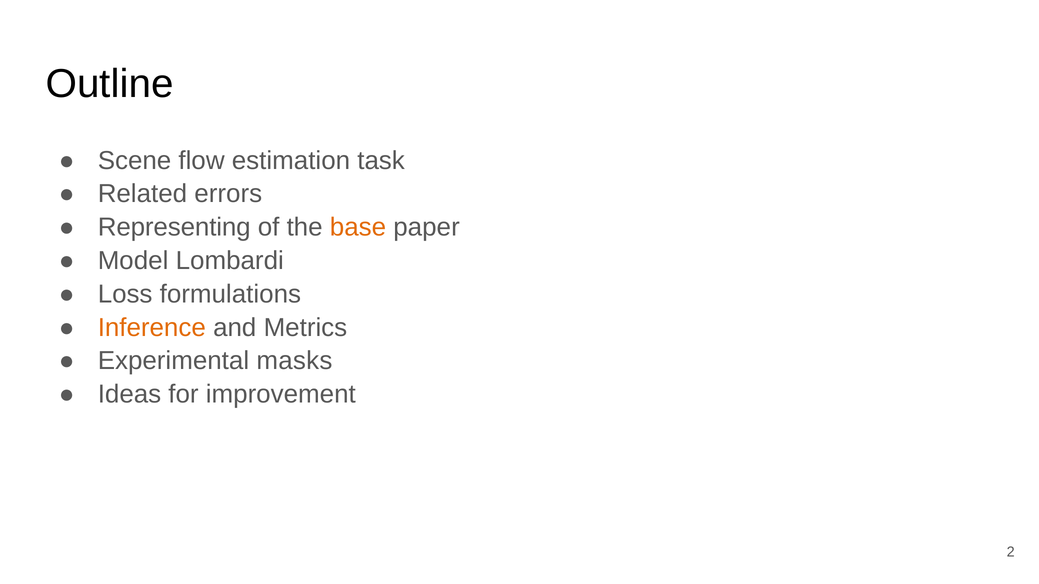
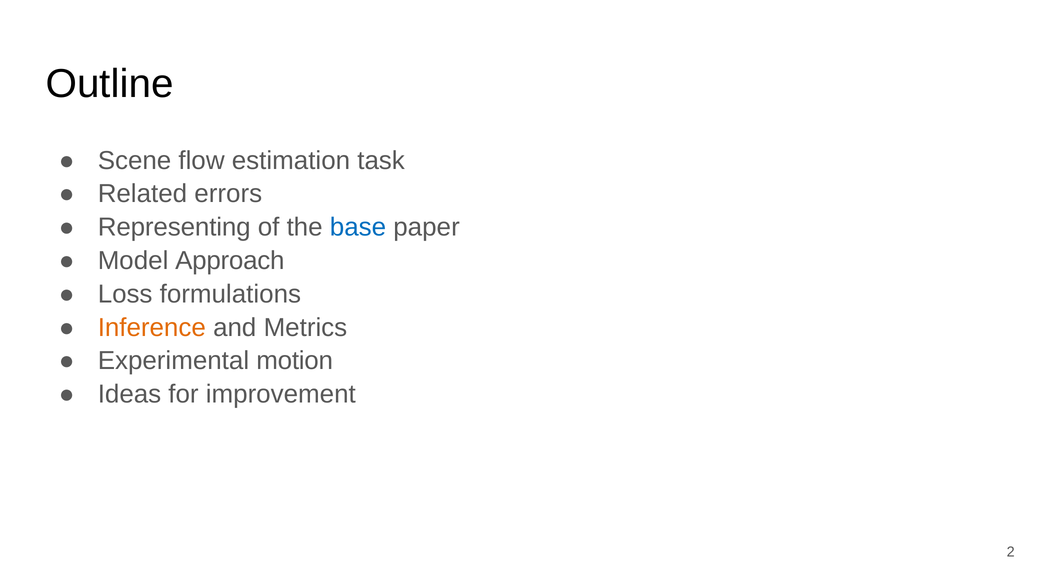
base colour: orange -> blue (358, 227)
Lombardi: Lombardi -> Approach (230, 261)
masks: masks -> motion (295, 361)
